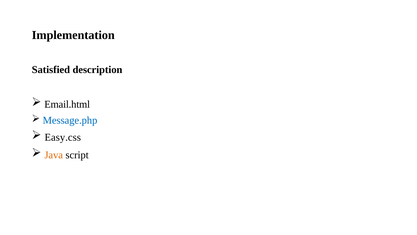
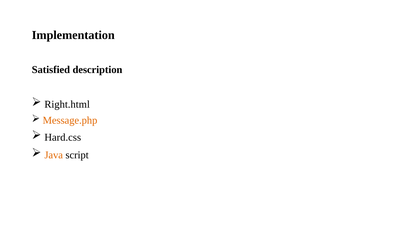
Email.html: Email.html -> Right.html (67, 104)
Message.php colour: blue -> orange (70, 120)
Easy.css: Easy.css -> Hard.css (63, 137)
